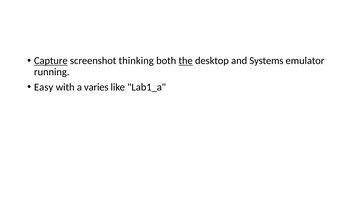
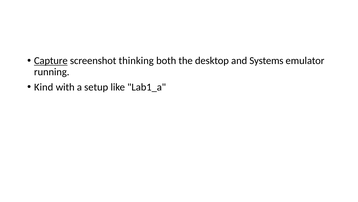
the underline: present -> none (186, 61)
Easy: Easy -> Kind (44, 87)
varies: varies -> setup (96, 87)
